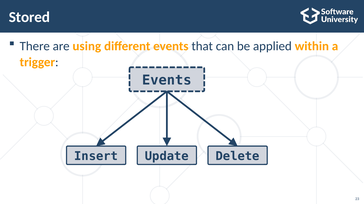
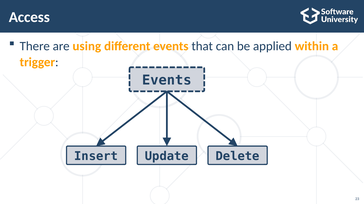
Stored: Stored -> Access (29, 17)
